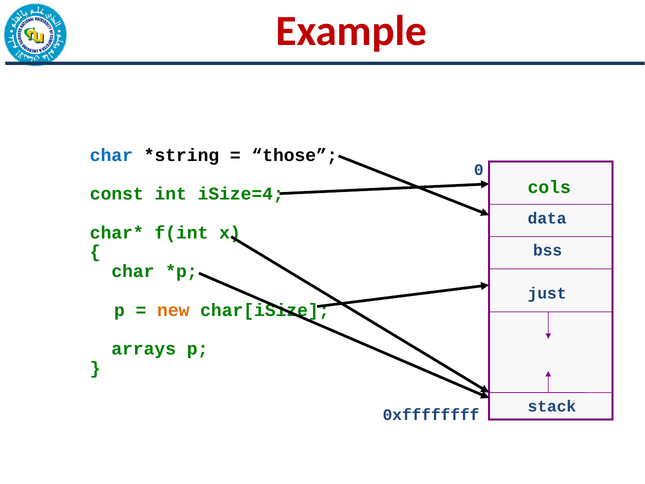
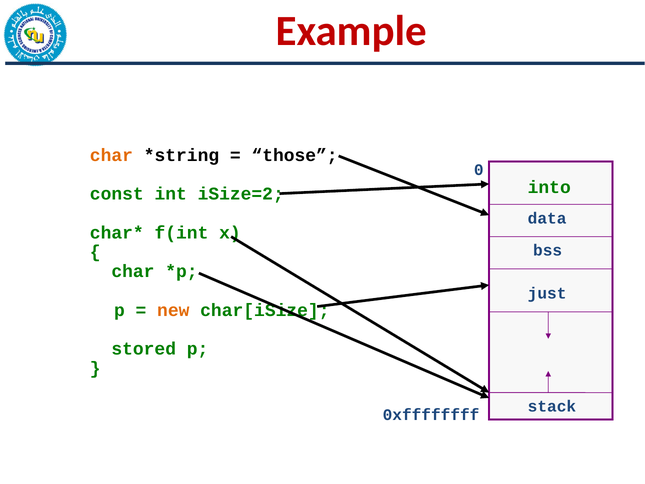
char colour: blue -> orange (111, 155)
cols: cols -> into (549, 187)
iSize=4: iSize=4 -> iSize=2 (241, 194)
arrays: arrays -> stored (144, 349)
